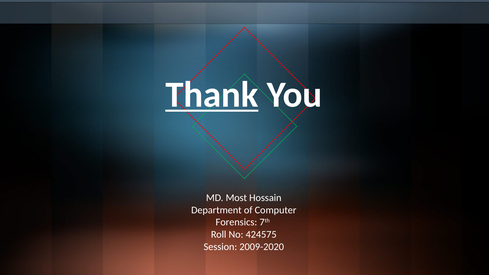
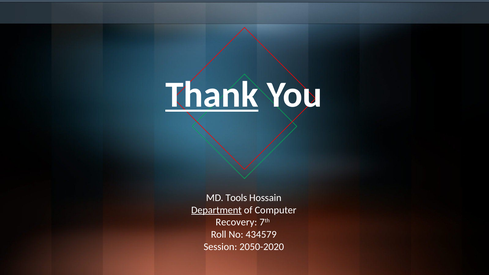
Most: Most -> Tools (236, 198)
Department underline: none -> present (216, 210)
Forensics: Forensics -> Recovery (236, 222)
424575: 424575 -> 434579 (261, 235)
2009-2020: 2009-2020 -> 2050-2020 (262, 247)
